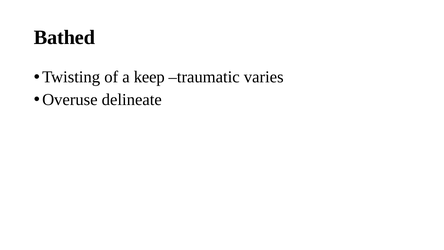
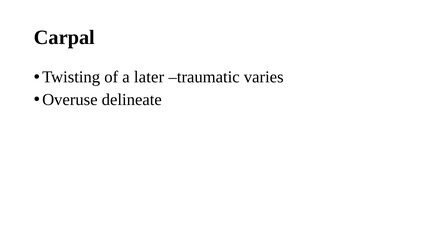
Bathed: Bathed -> Carpal (64, 37)
keep: keep -> later (149, 77)
